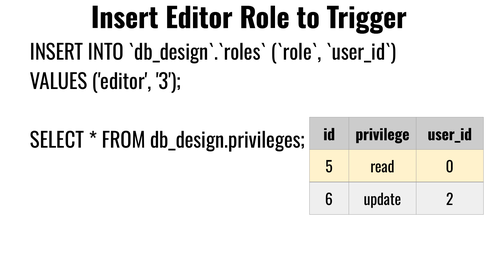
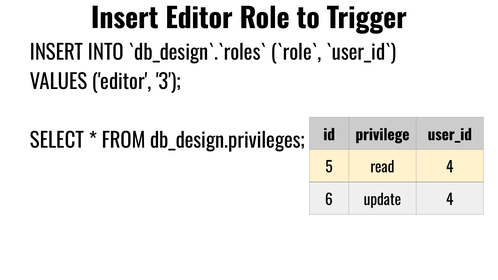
read 0: 0 -> 4 (450, 168)
update 2: 2 -> 4 (450, 200)
